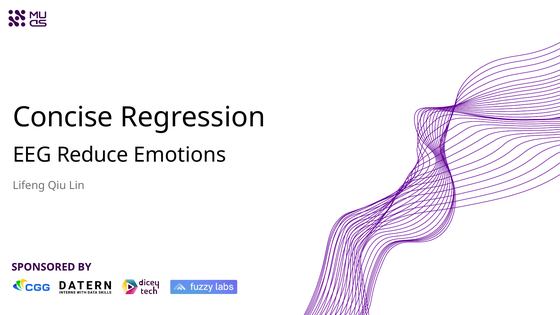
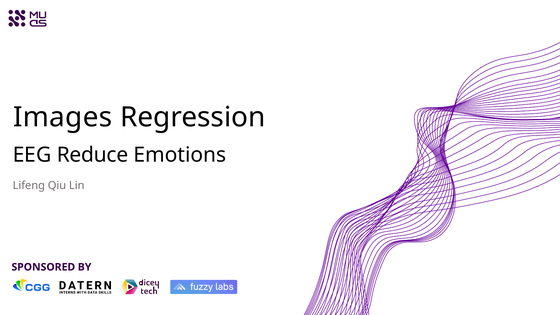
Concise: Concise -> Images (63, 117)
